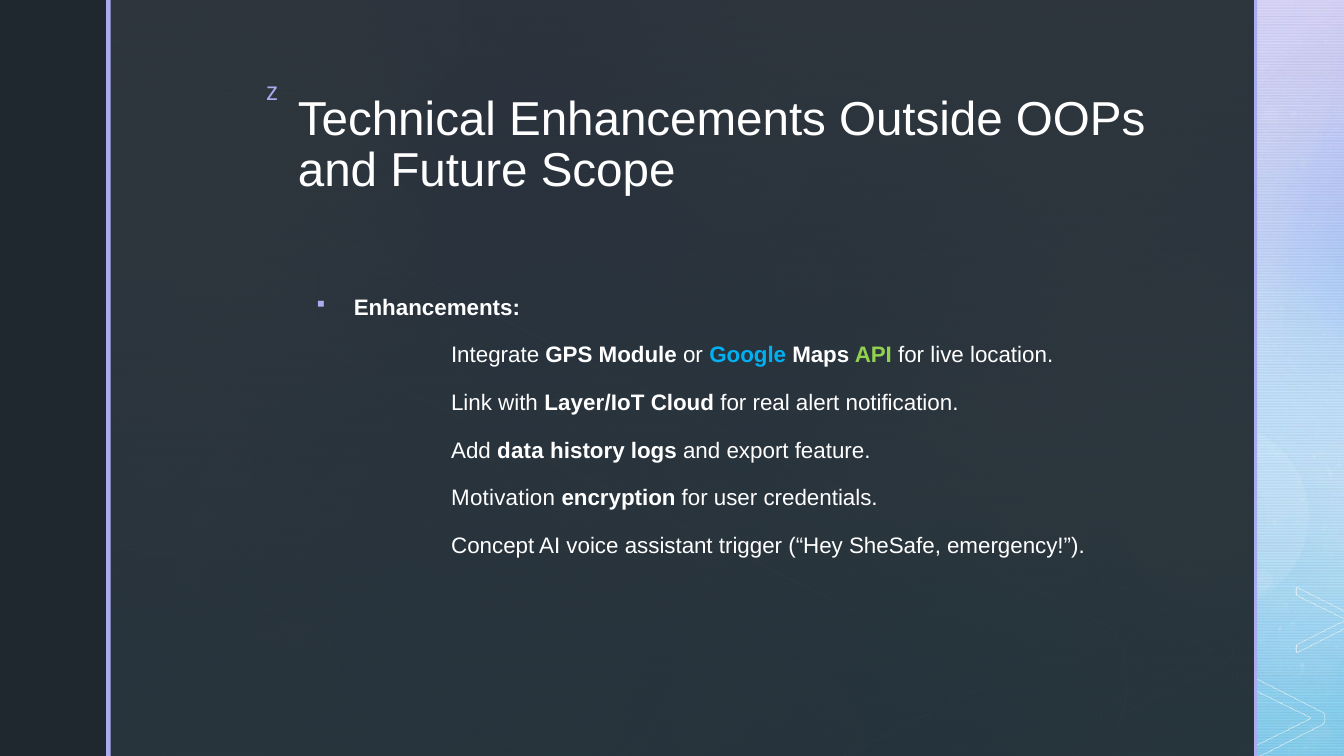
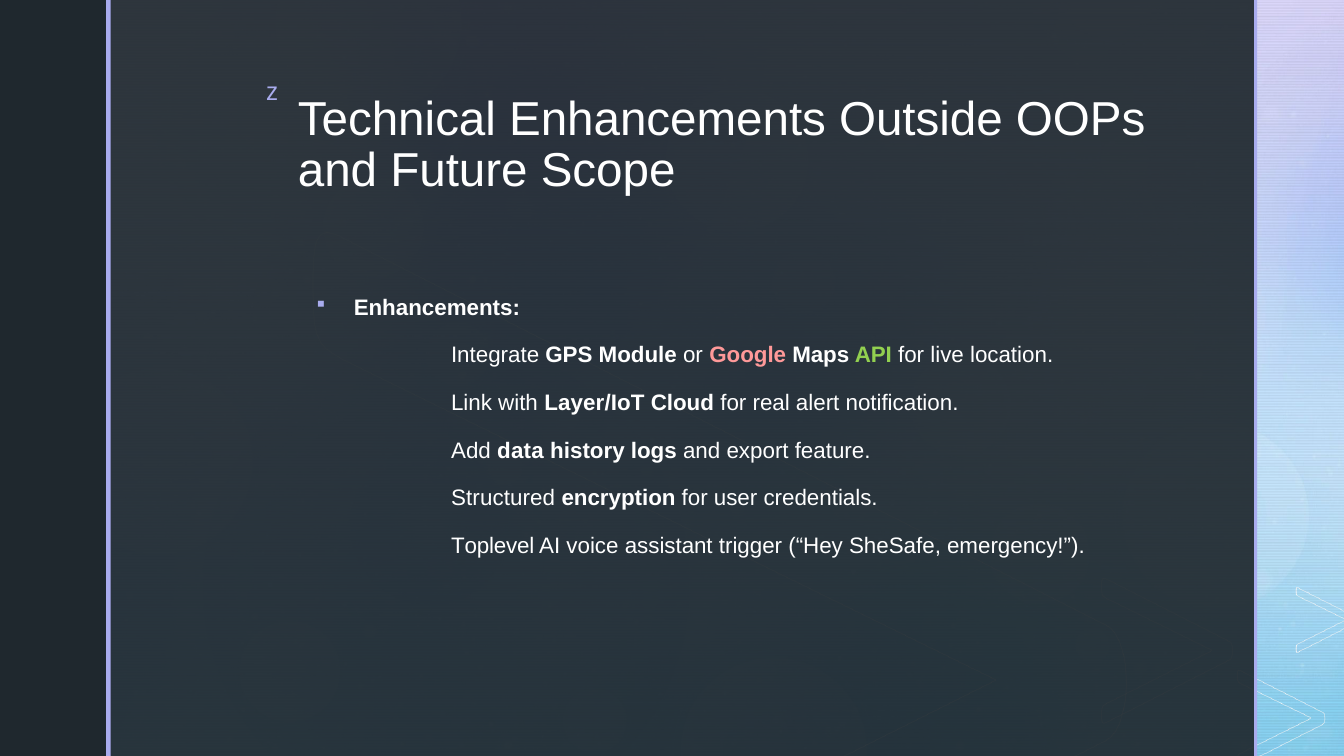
Google colour: light blue -> pink (748, 356)
Motivation: Motivation -> Structured (503, 498)
Concept: Concept -> Toplevel (493, 546)
